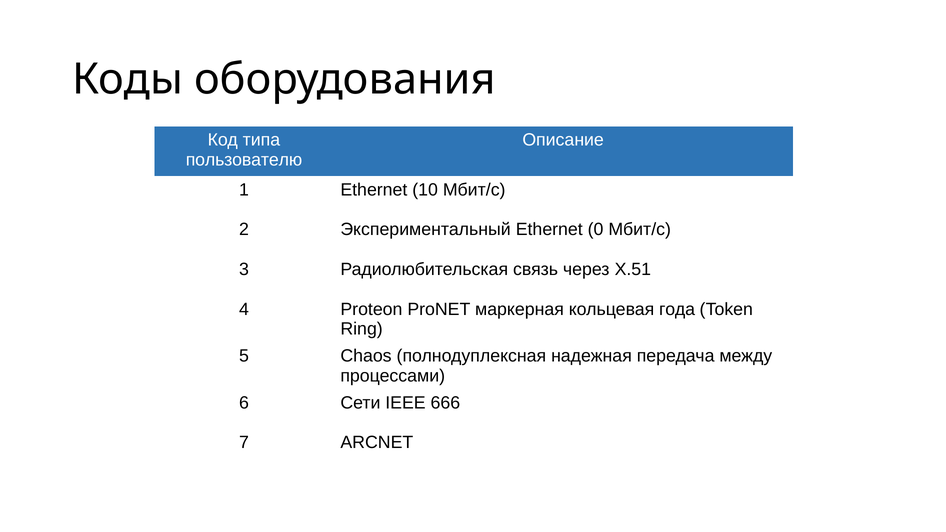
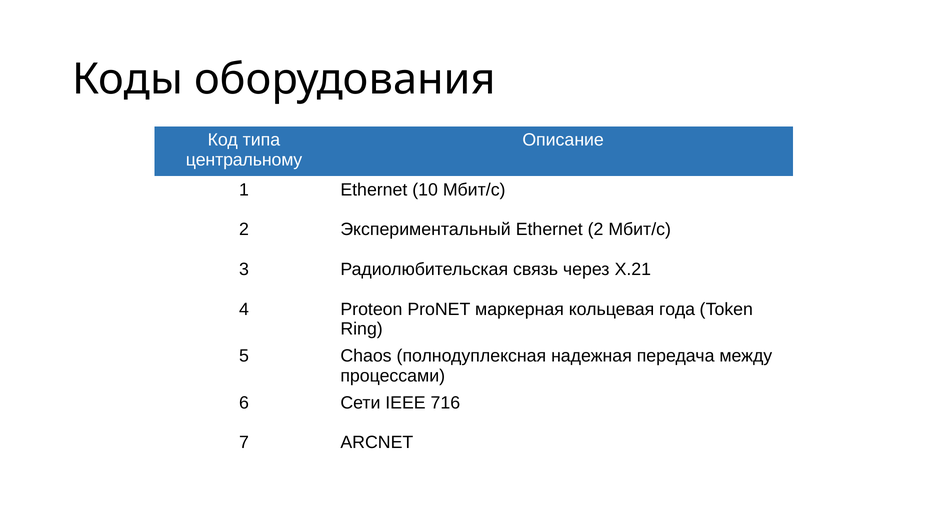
пользователю: пользователю -> центральному (244, 160)
Ethernet 0: 0 -> 2 (596, 230)
X.51: X.51 -> X.21 (633, 269)
666: 666 -> 716 (445, 403)
